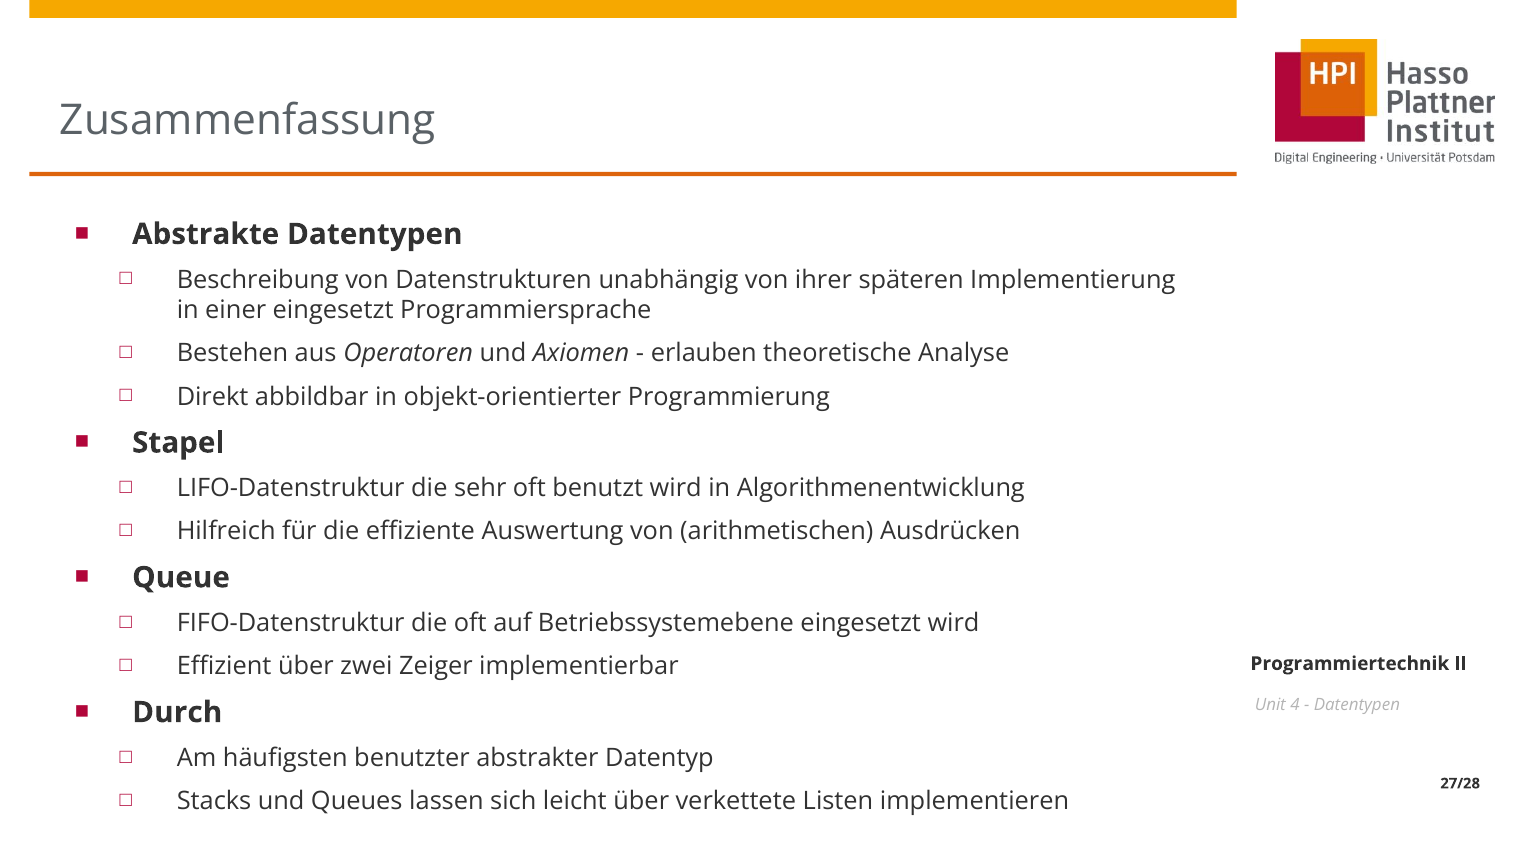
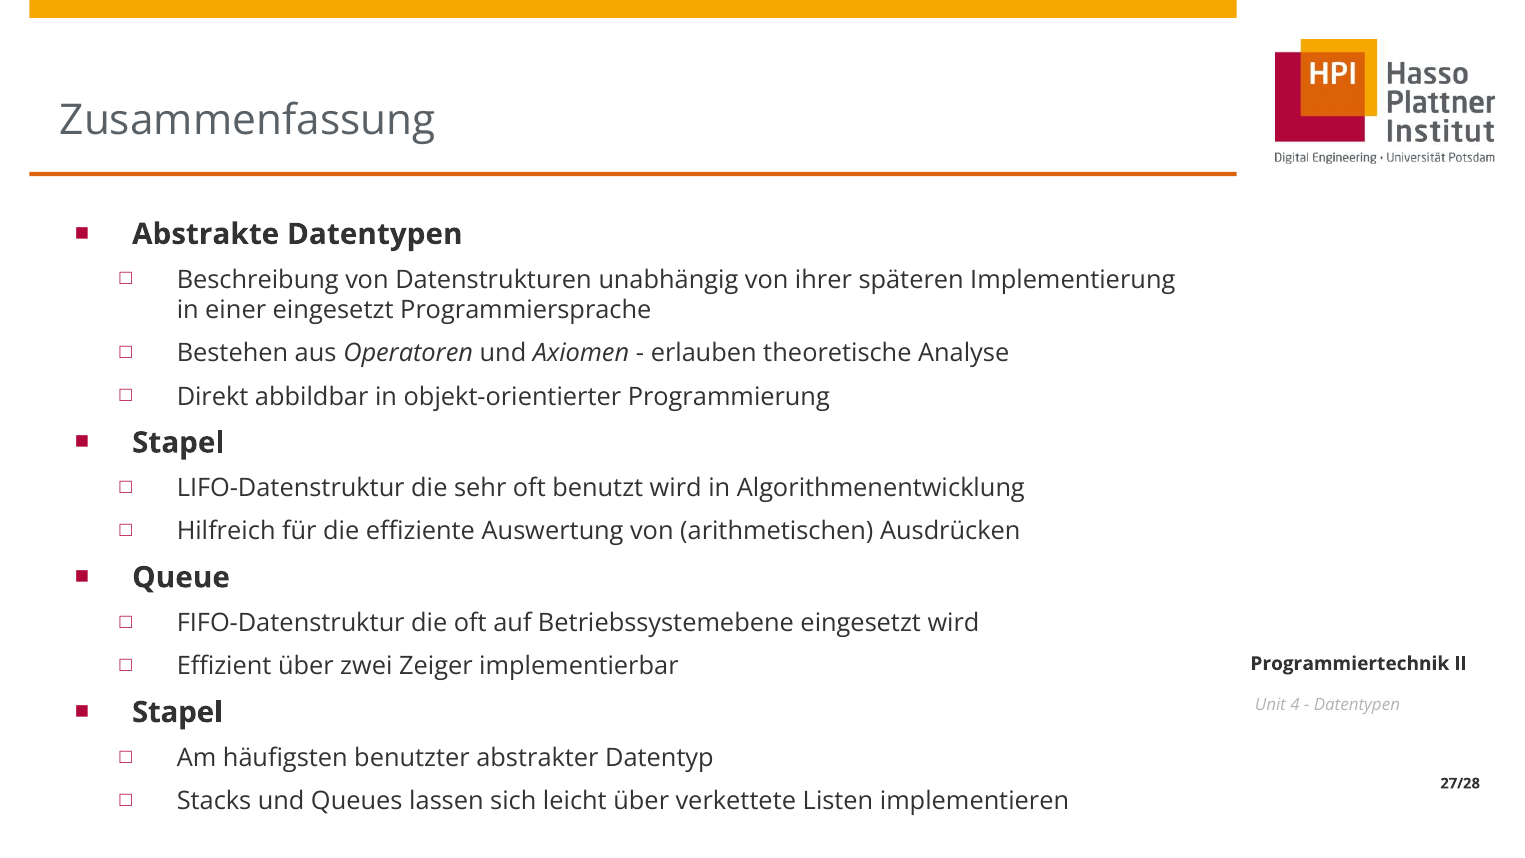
Durch: Durch -> Stapel (177, 712)
